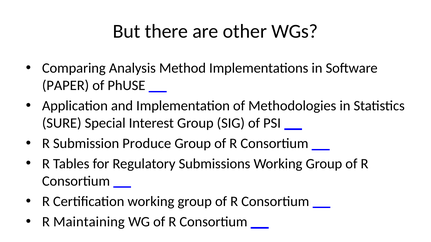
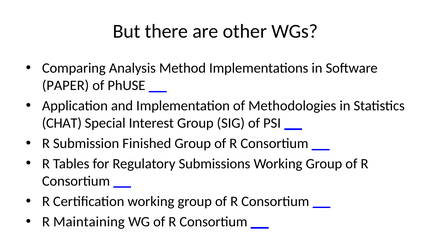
SURE: SURE -> CHAT (62, 123)
Produce: Produce -> Finished (147, 144)
